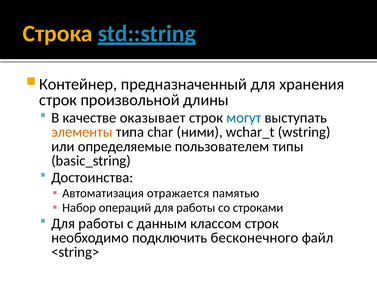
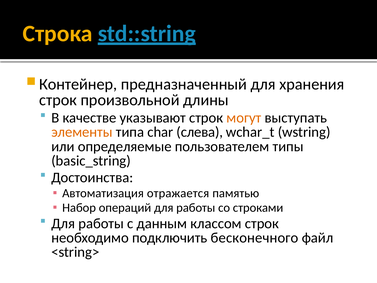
оказывает: оказывает -> указывают (153, 118)
могут colour: blue -> orange (244, 118)
ними: ними -> слева (200, 132)
